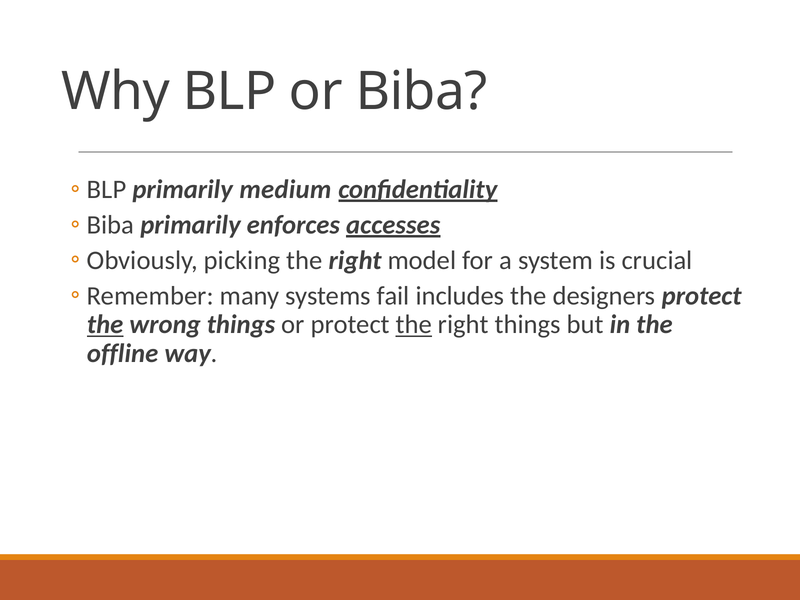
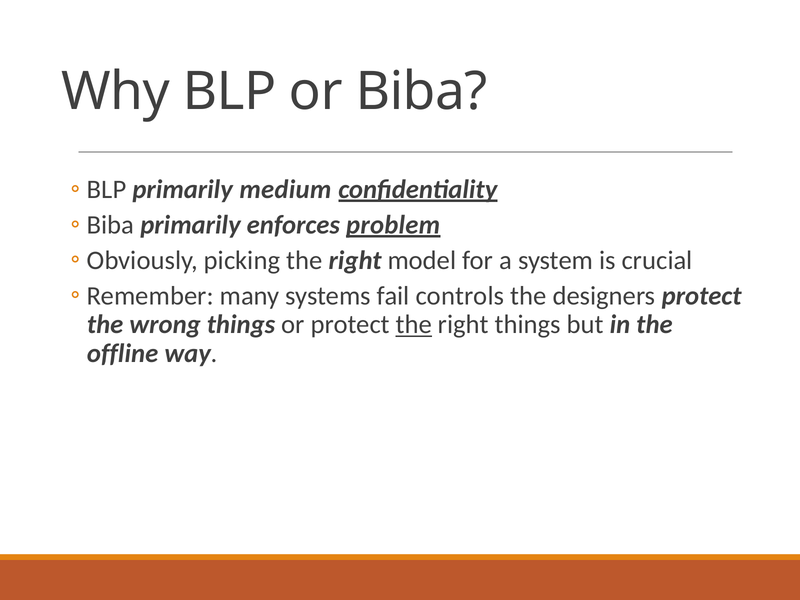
accesses: accesses -> problem (393, 225)
includes: includes -> controls (460, 296)
the underline: present -> none (105, 325)
